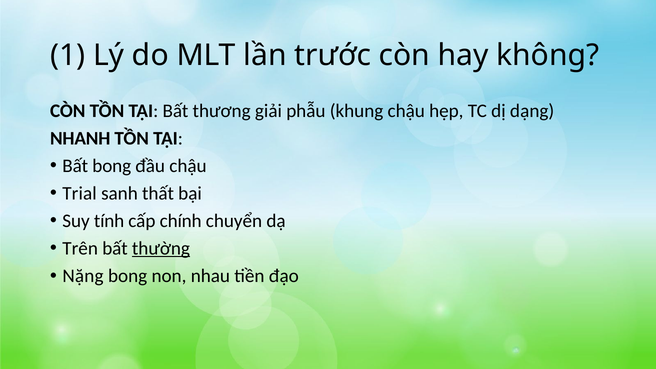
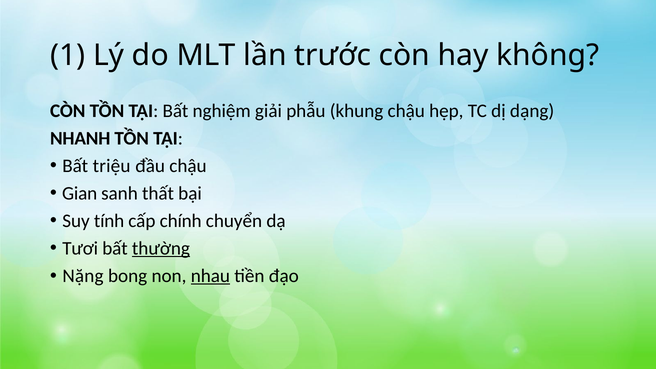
thương: thương -> nghiệm (222, 111)
Bất bong: bong -> triệu (112, 166)
Trial: Trial -> Gian (80, 193)
Trên: Trên -> Tươi (80, 248)
nhau underline: none -> present (210, 276)
